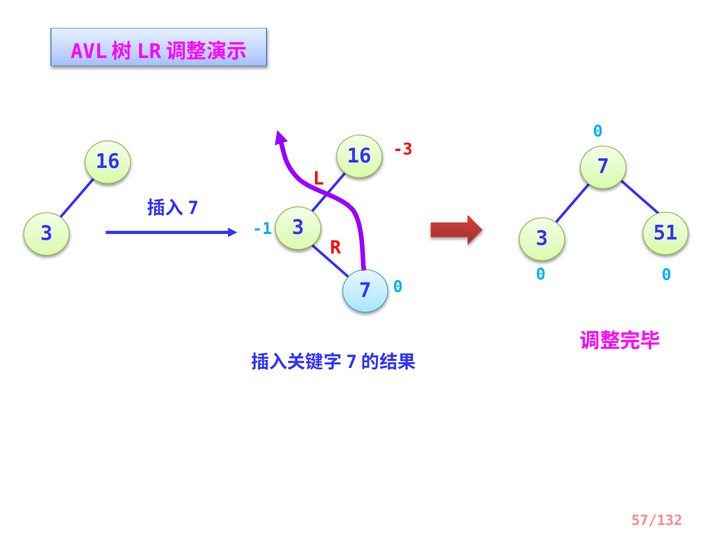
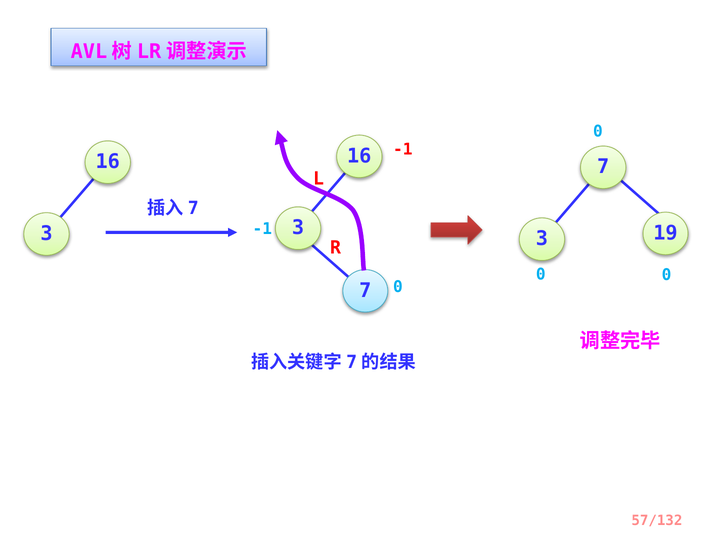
-3: -3 -> -1 (403, 149)
51: 51 -> 19 (665, 233)
